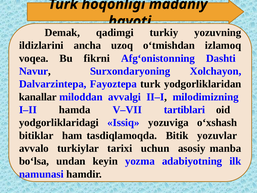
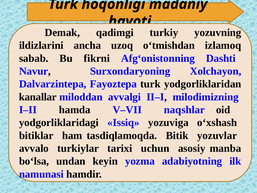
voqеa: voqеa -> sabab (34, 58)
tartiblari: tartiblari -> naqshlar (184, 110)
